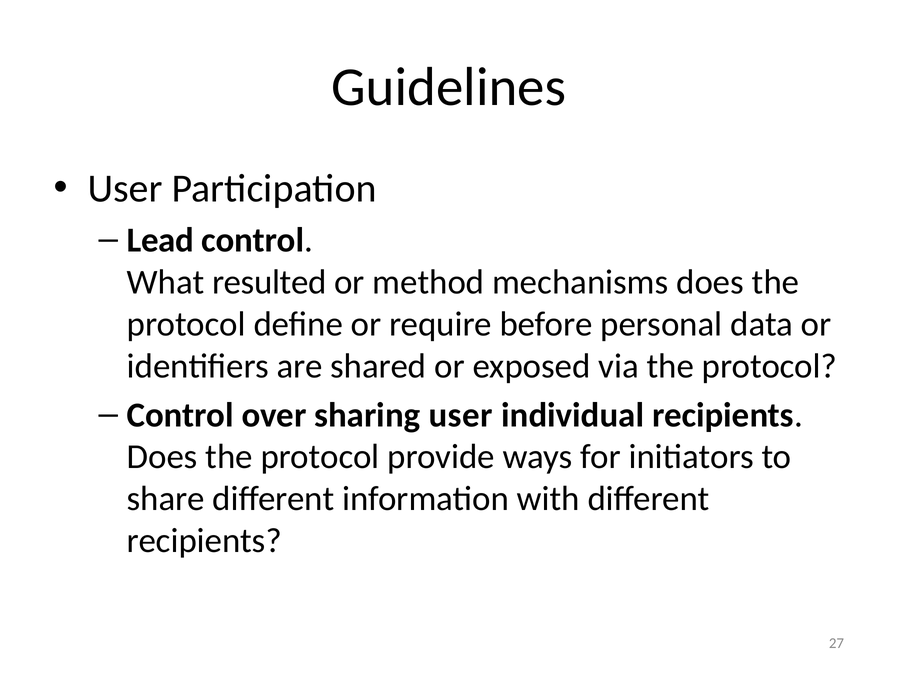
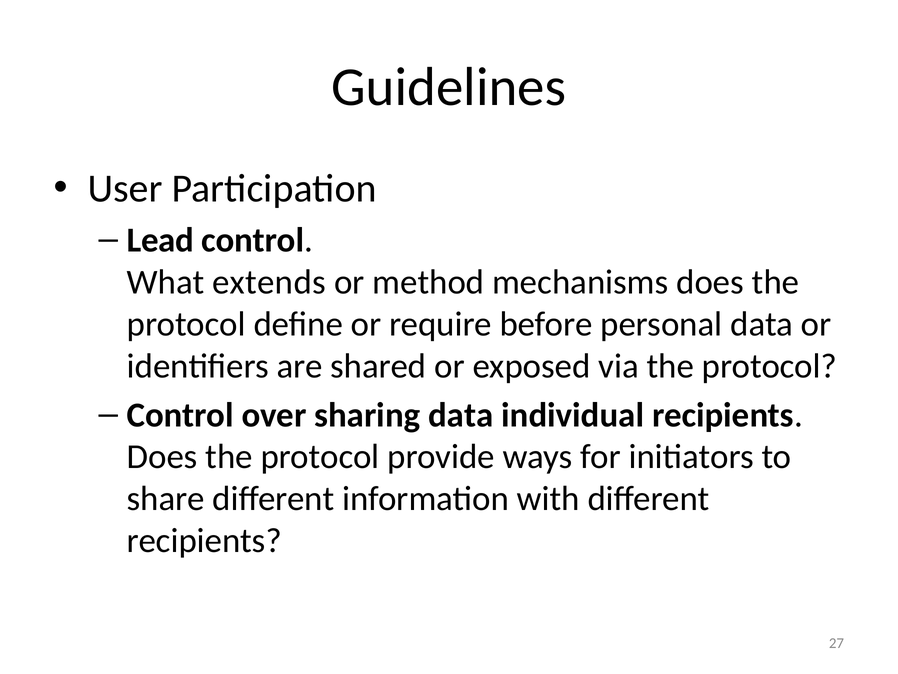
resulted: resulted -> extends (269, 282)
sharing user: user -> data (461, 415)
